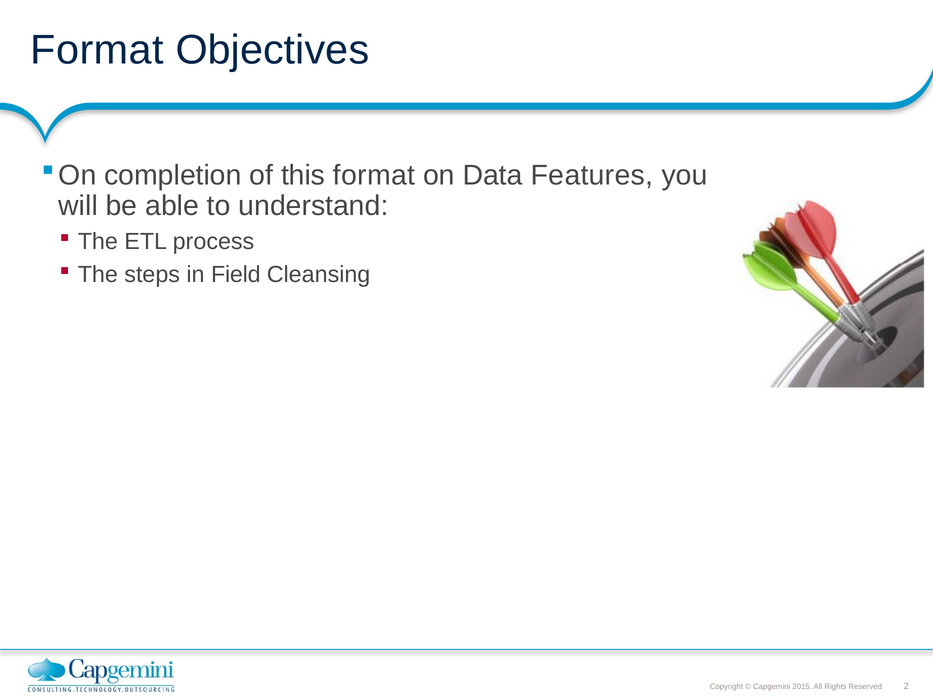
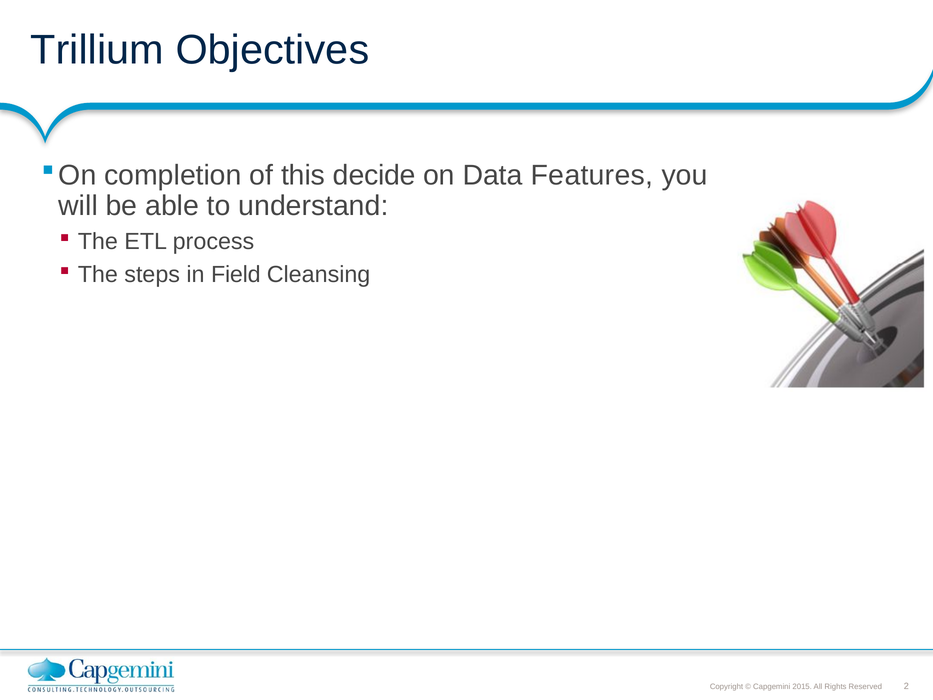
Format: Format -> Trillium (97, 50)
this format: format -> decide (374, 175)
